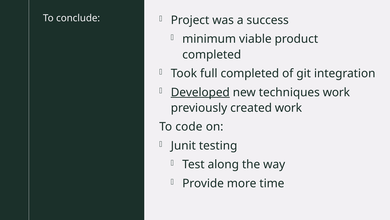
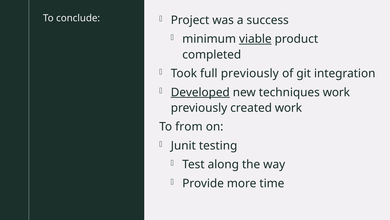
viable underline: none -> present (255, 39)
full completed: completed -> previously (250, 73)
code: code -> from (189, 126)
